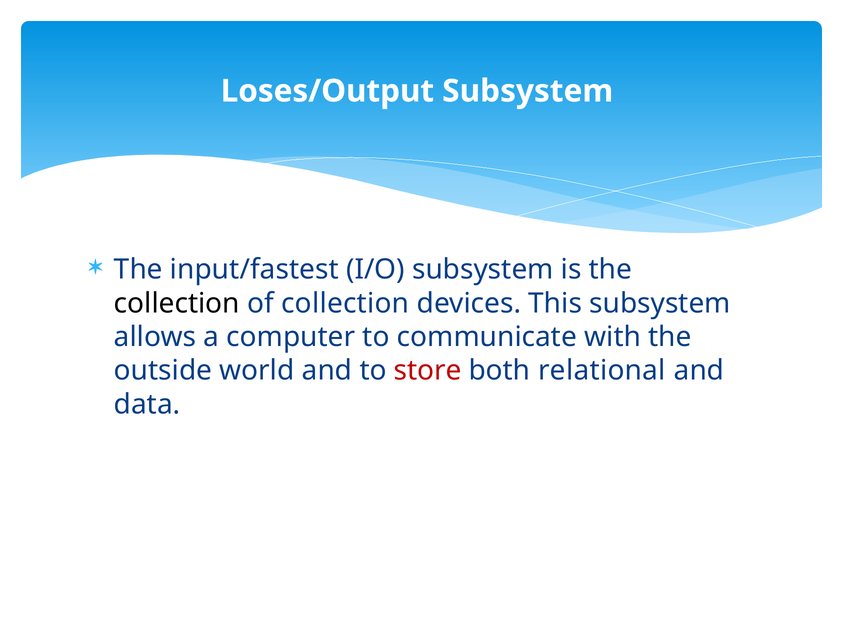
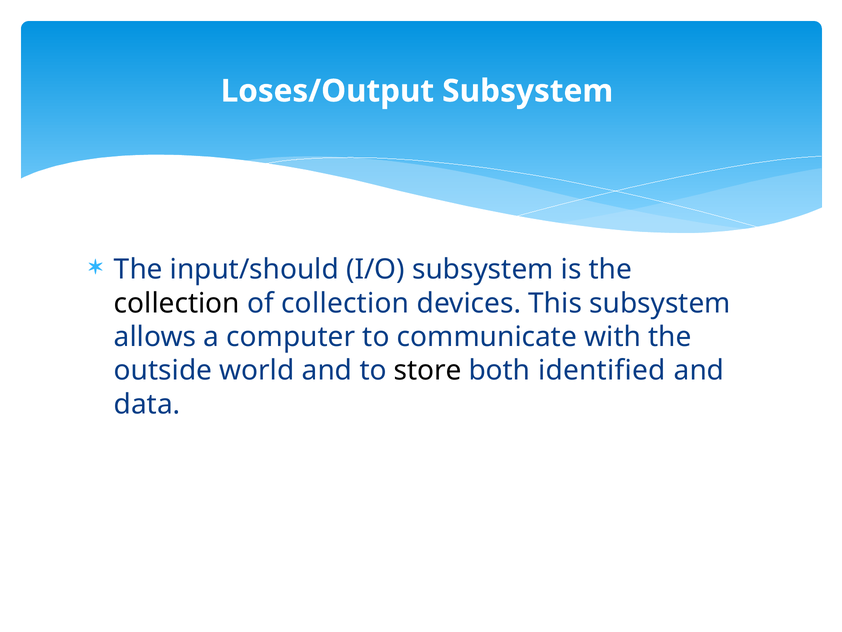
input/fastest: input/fastest -> input/should (254, 269)
store colour: red -> black (428, 370)
relational: relational -> identified (602, 370)
